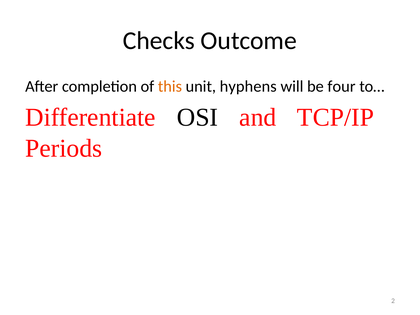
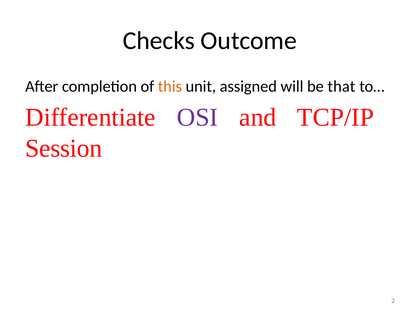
hyphens: hyphens -> assigned (248, 87)
four: four -> that (341, 87)
OSI colour: black -> purple (197, 118)
Periods: Periods -> Session (64, 148)
